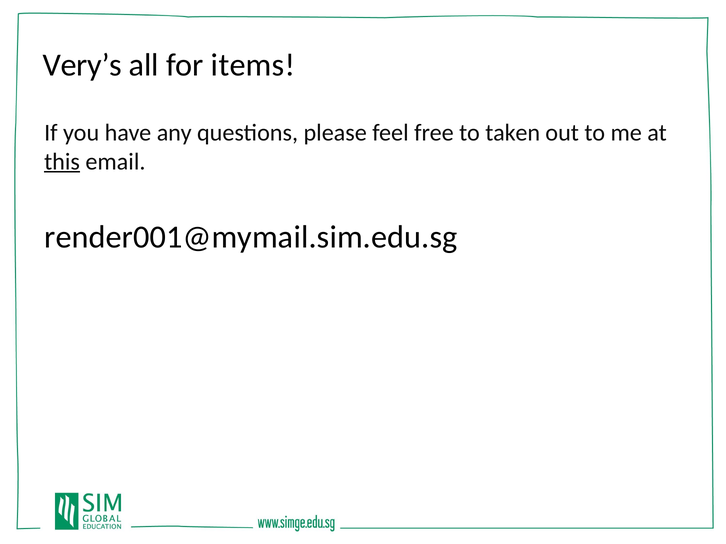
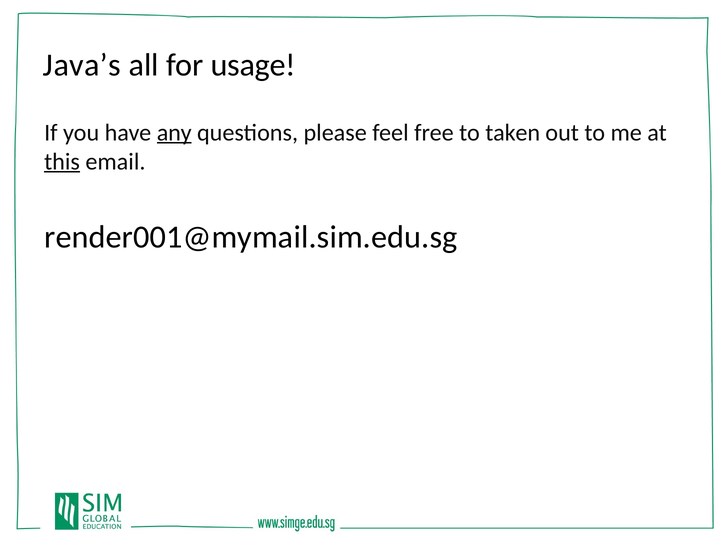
Very’s: Very’s -> Java’s (82, 65)
items: items -> usage (253, 65)
any underline: none -> present (174, 133)
